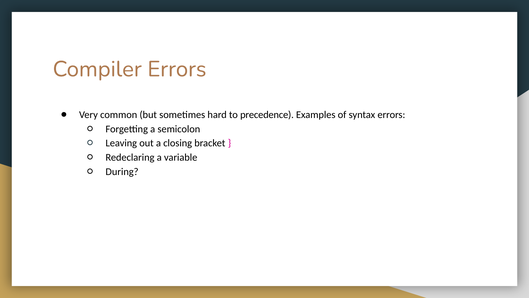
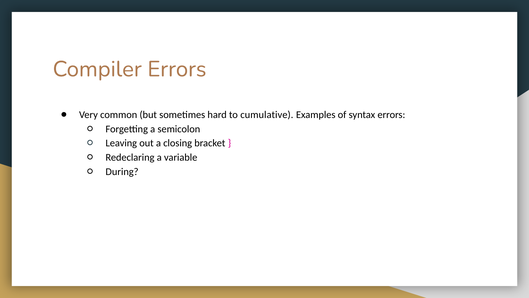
precedence: precedence -> cumulative (267, 115)
